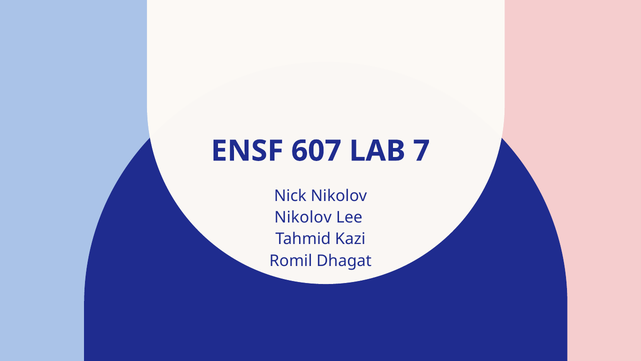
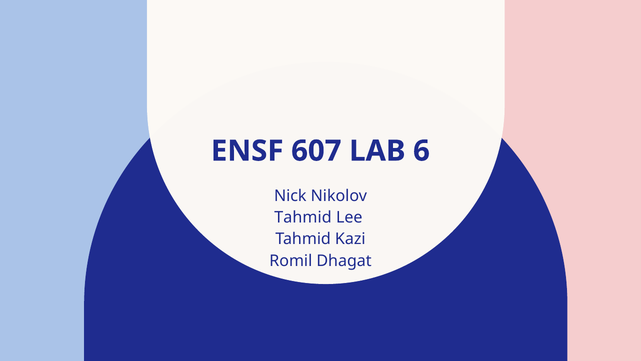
7: 7 -> 6 (421, 151)
Nikolov: Nikolov -> Tahmid (303, 217)
